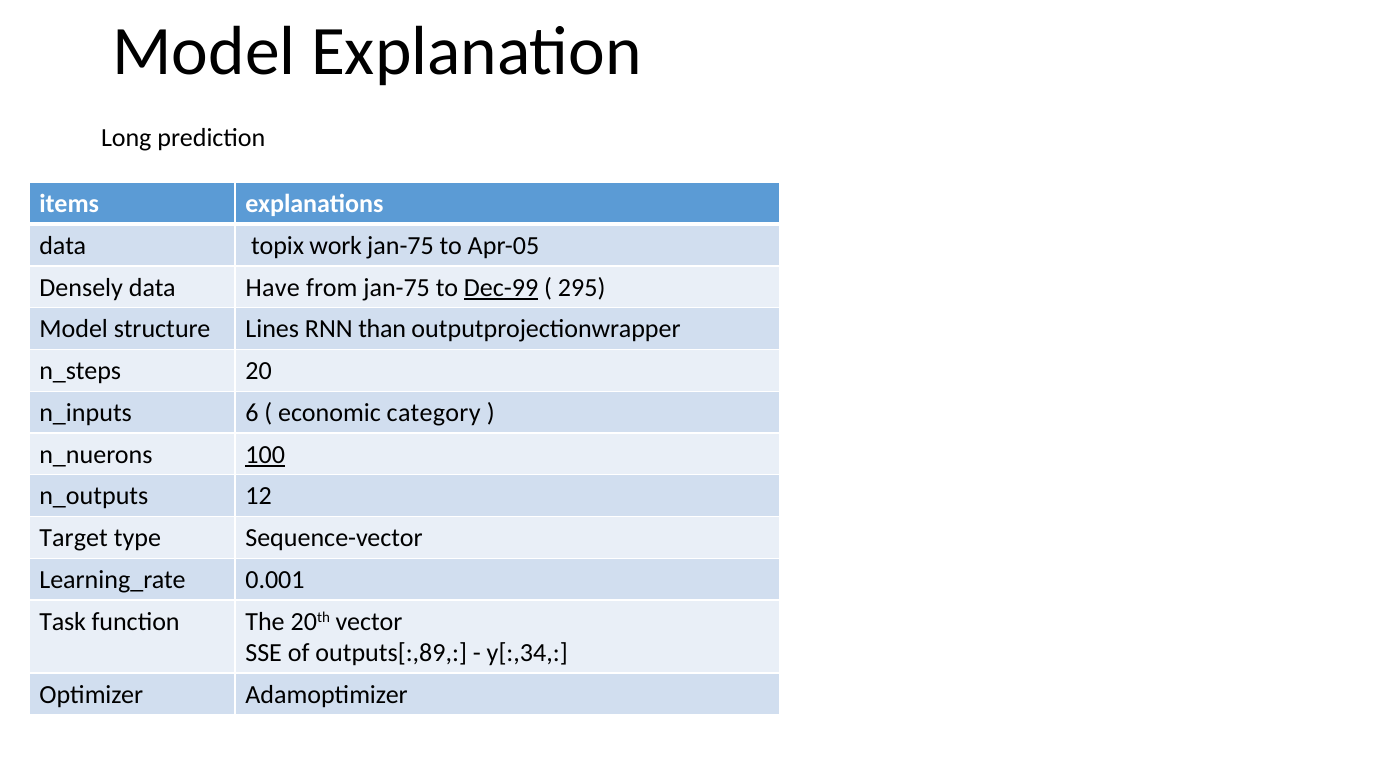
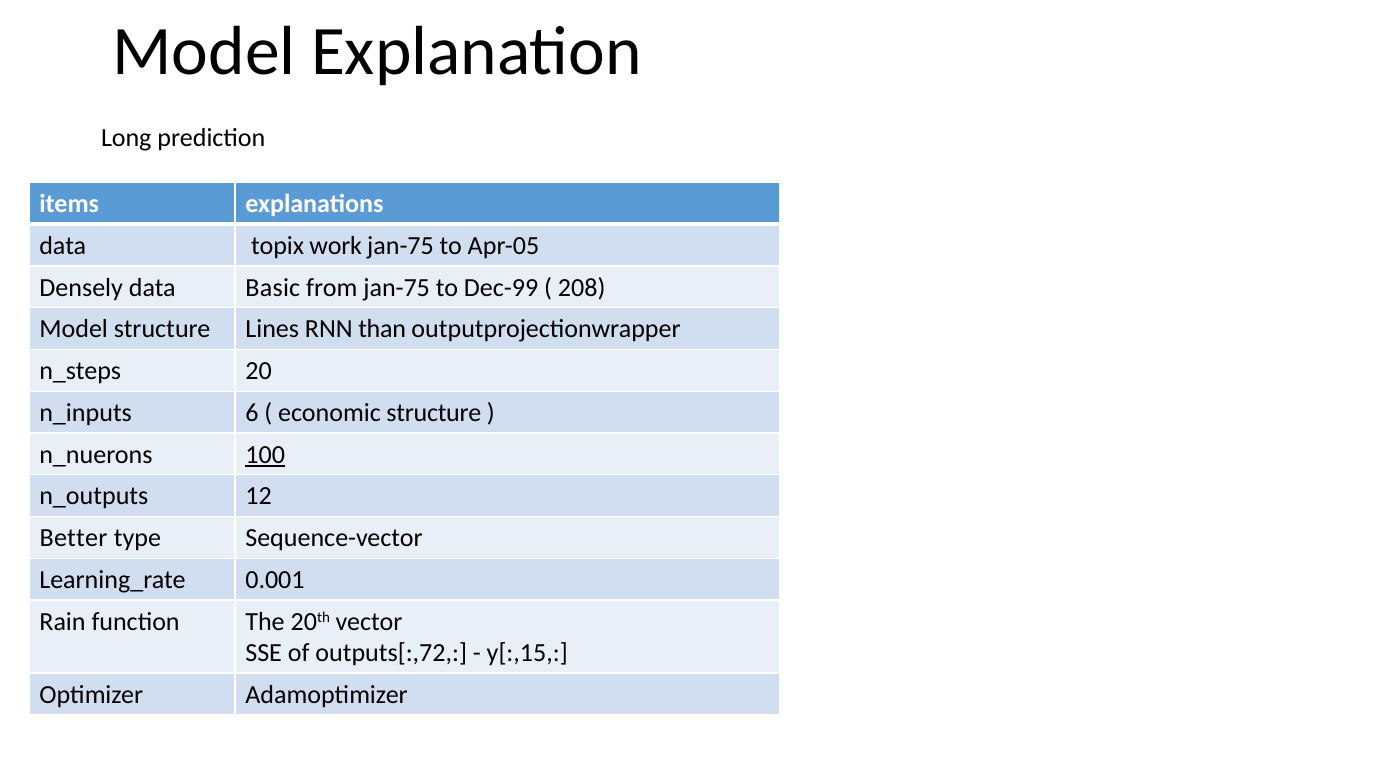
Have: Have -> Basic (273, 287)
Dec-99 underline: present -> none (501, 287)
295: 295 -> 208 (582, 287)
economic category: category -> structure (434, 413)
Target: Target -> Better (74, 538)
Task: Task -> Rain (63, 621)
outputs[:,89: outputs[:,89 -> outputs[:,72 (391, 653)
y[:,34: y[:,34 -> y[:,15 (527, 653)
